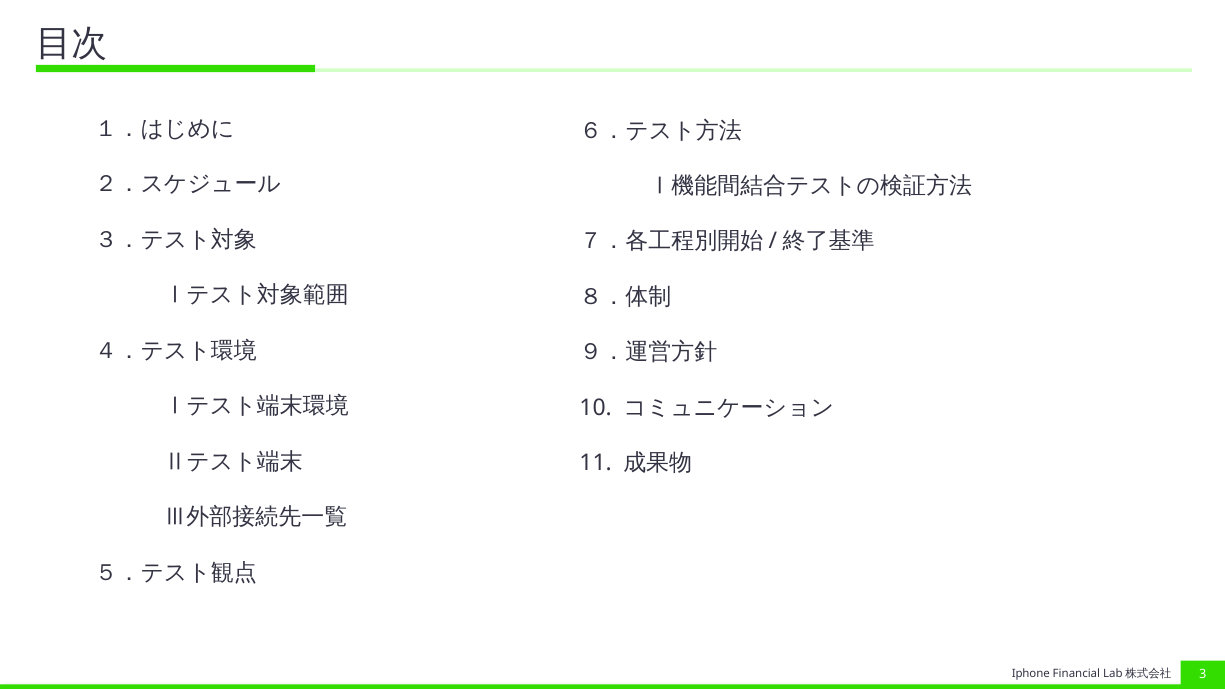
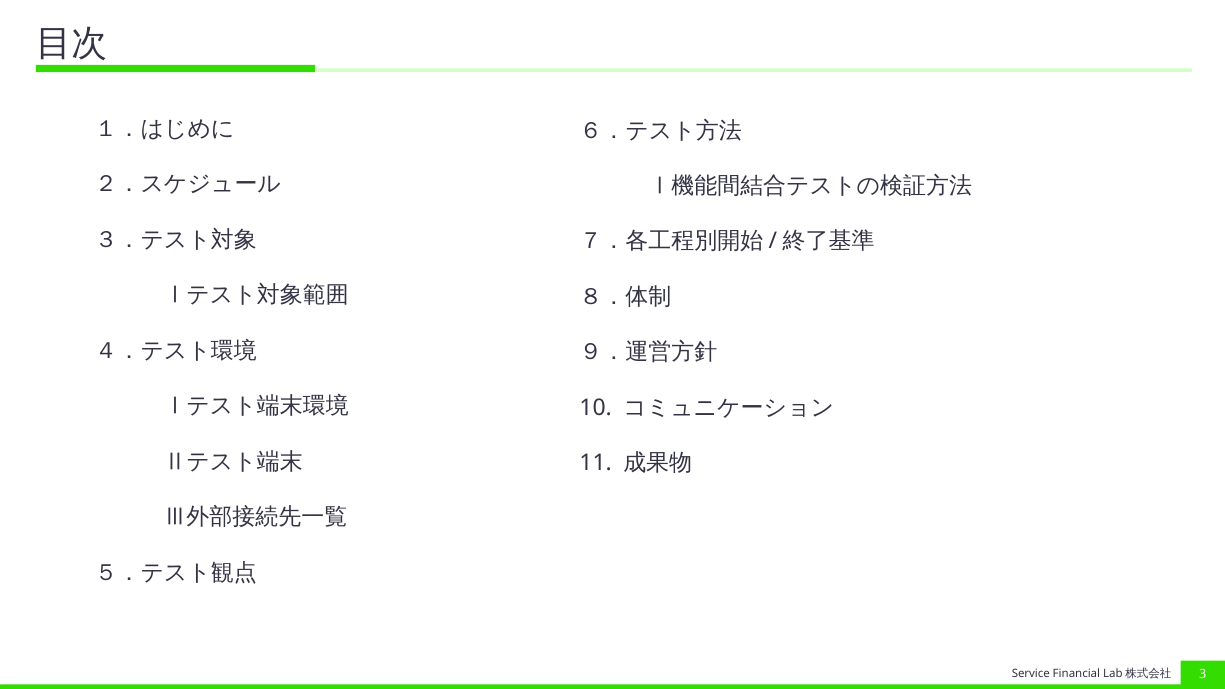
Iphone: Iphone -> Service (1031, 674)
